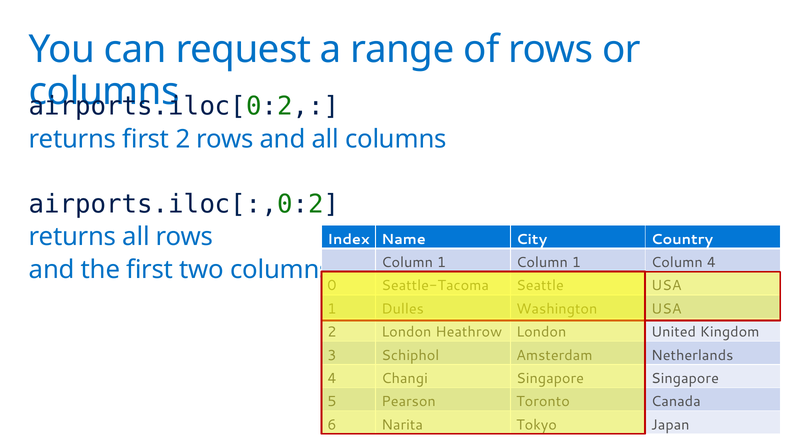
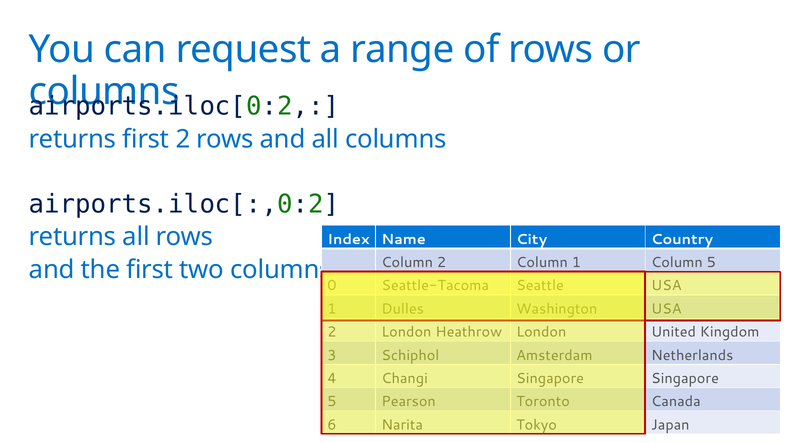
1: 1 -> 2 (441, 263)
Column 4: 4 -> 5 (711, 263)
